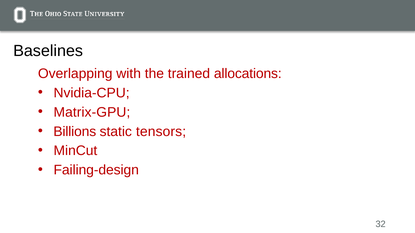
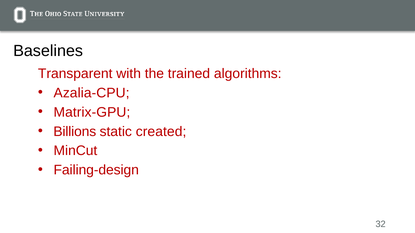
Overlapping: Overlapping -> Transparent (75, 74)
allocations: allocations -> algorithms (248, 74)
Nvidia-CPU: Nvidia-CPU -> Azalia-CPU (92, 93)
tensors: tensors -> created (161, 132)
